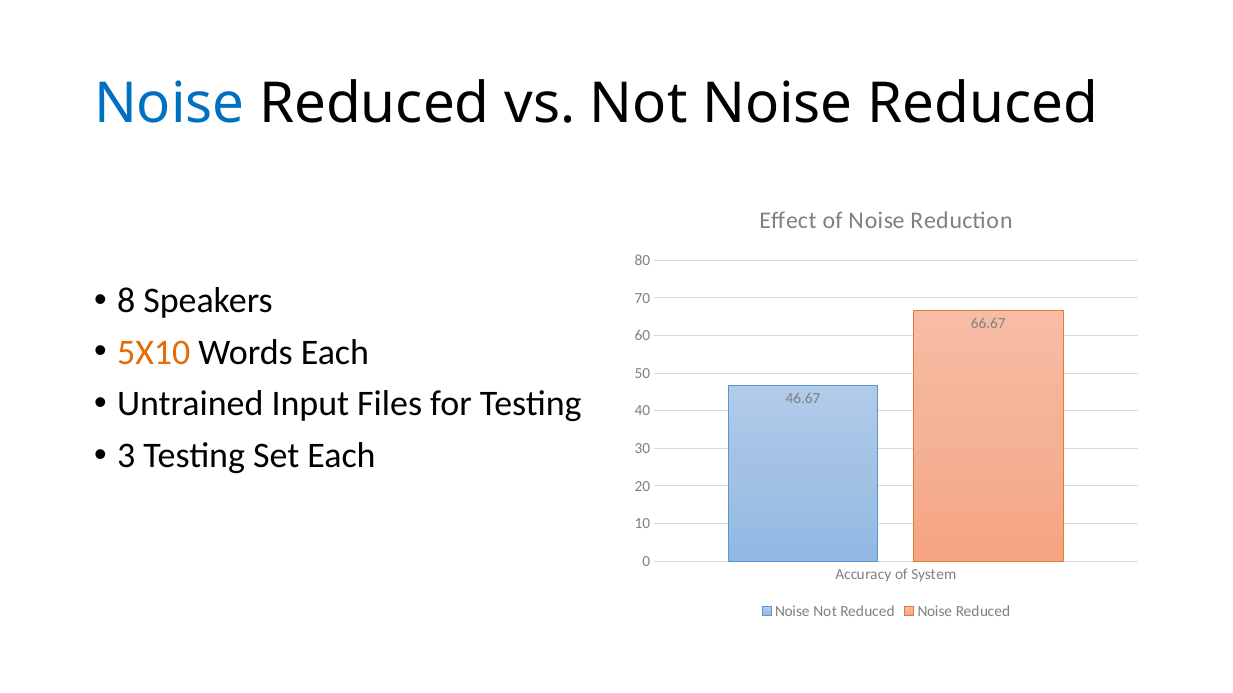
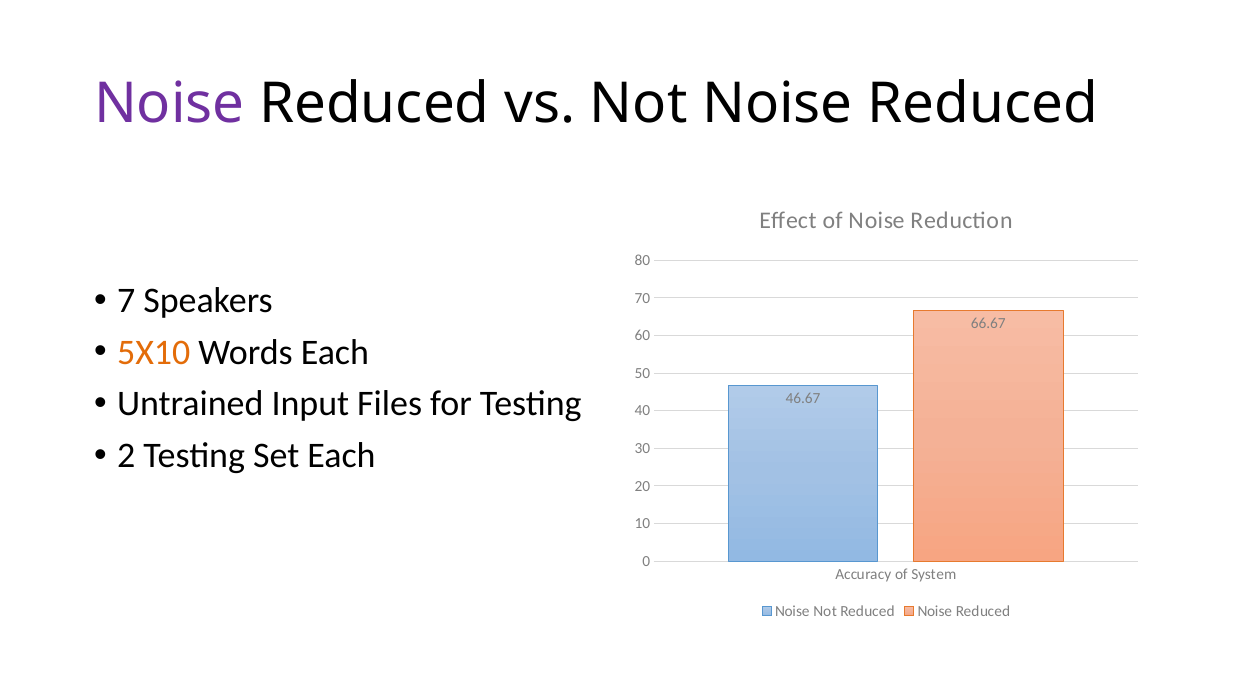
Noise colour: blue -> purple (169, 104)
8: 8 -> 7 (126, 301)
3: 3 -> 2 (126, 456)
